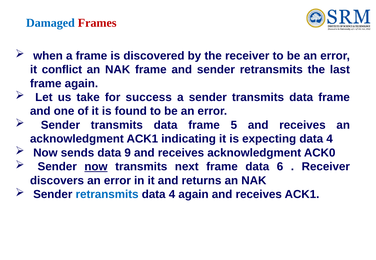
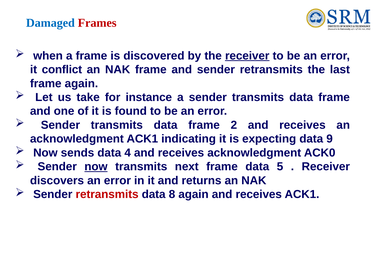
receiver underline: none -> present (247, 56)
success: success -> instance (149, 97)
5: 5 -> 2 (234, 125)
expecting data 4: 4 -> 9 (330, 139)
9: 9 -> 4 (128, 153)
6: 6 -> 5 (280, 167)
retransmits colour: blue -> red (107, 195)
4: 4 -> 8 (172, 195)
